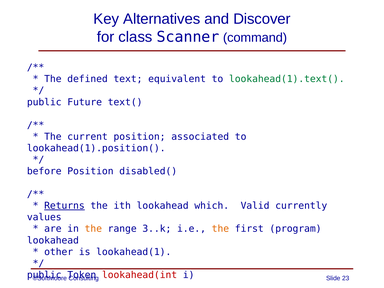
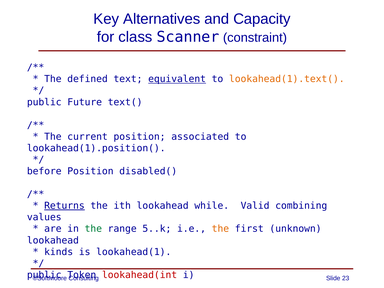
Discover: Discover -> Capacity (262, 19)
command: command -> constraint (255, 38)
equivalent underline: none -> present (177, 79)
lookahead(1).text( colour: green -> orange (287, 79)
which: which -> while (212, 206)
currently: currently -> combining (301, 206)
the colour: orange -> green (93, 229)
3..k: 3..k -> 5..k (157, 229)
program: program -> unknown (296, 229)
other: other -> kinds (59, 252)
